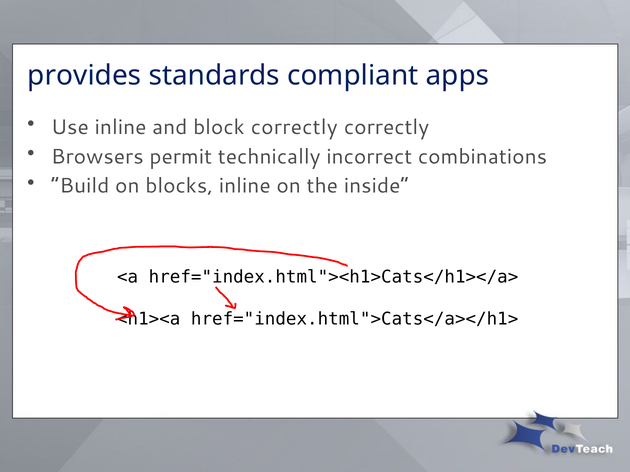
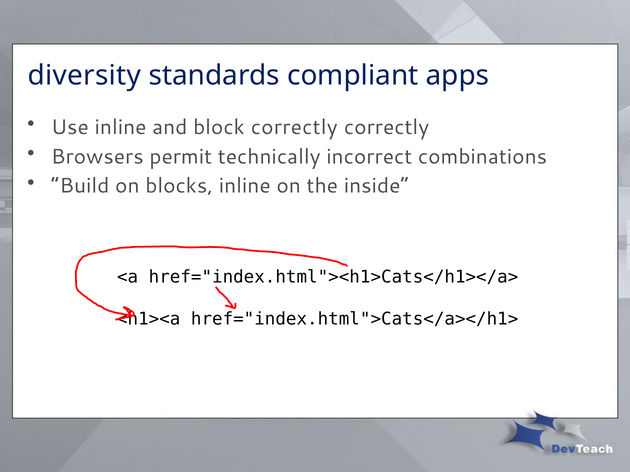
provides: provides -> diversity (84, 75)
